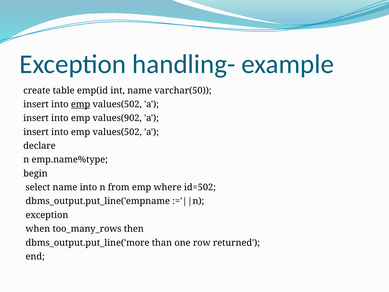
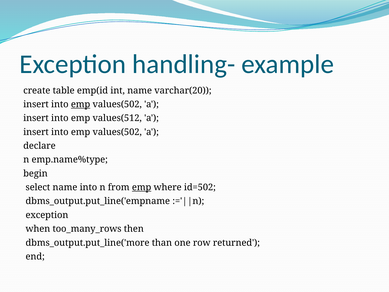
varchar(50: varchar(50 -> varchar(20 (183, 90)
values(902: values(902 -> values(512 (117, 118)
emp underline: none -> present (142, 187)
